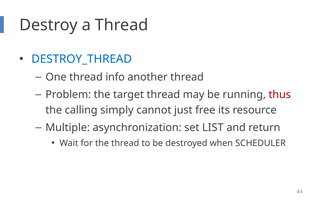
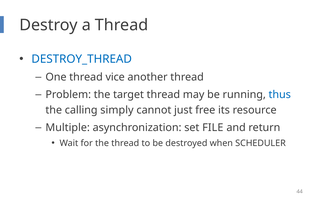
info: info -> vice (115, 77)
thus colour: red -> blue (280, 95)
LIST: LIST -> FILE (213, 128)
